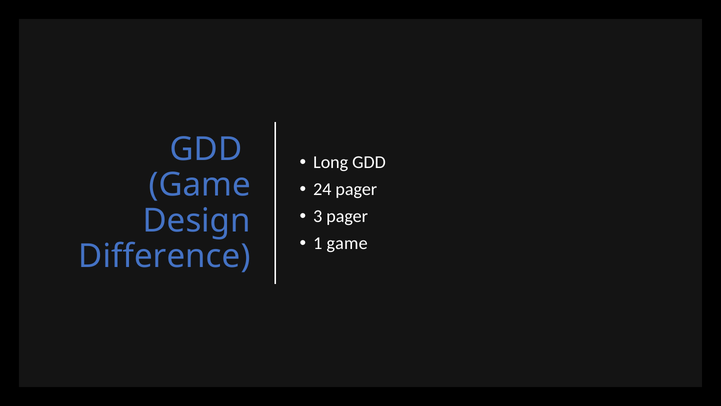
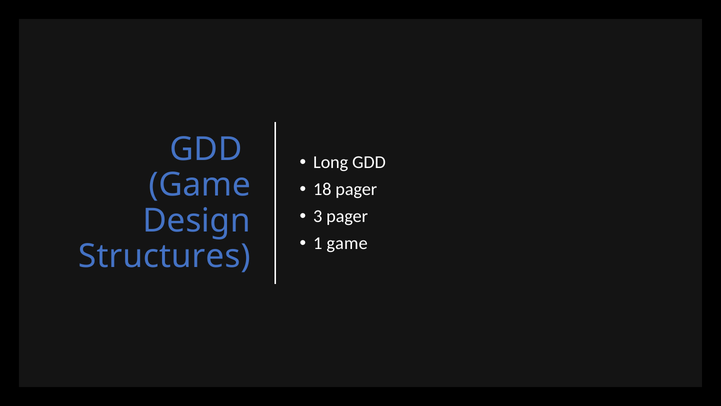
24: 24 -> 18 (322, 189)
Difference: Difference -> Structures (164, 256)
